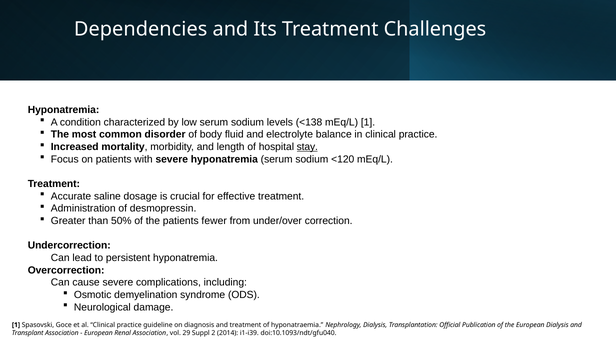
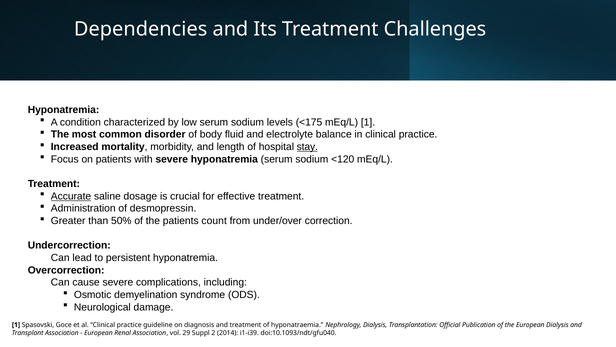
<138: <138 -> <175 (309, 122)
Accurate underline: none -> present (71, 196)
fewer: fewer -> count (214, 221)
